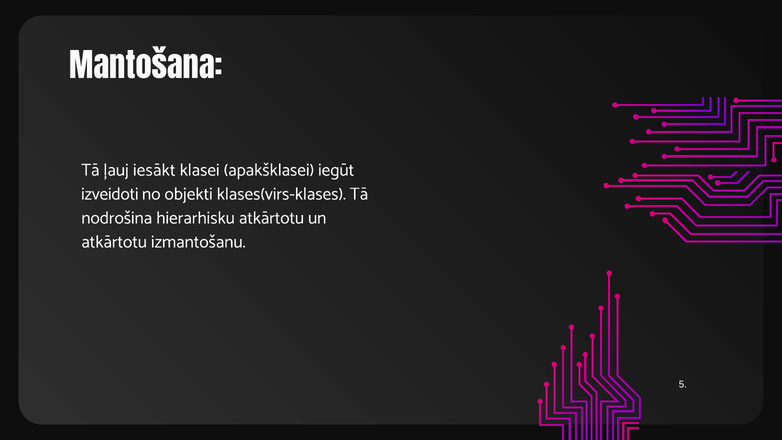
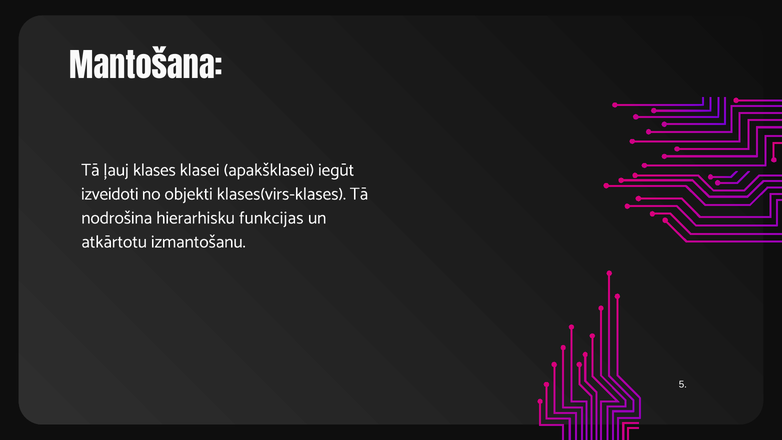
iesākt: iesākt -> klases (154, 170)
hierarhisku atkārtotu: atkārtotu -> funkcijas (271, 218)
